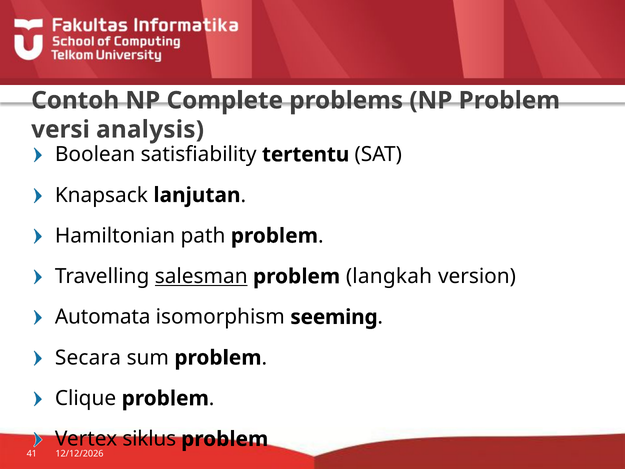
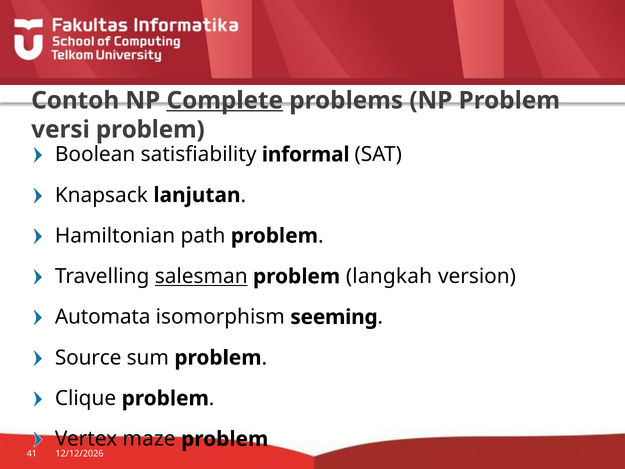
Complete underline: none -> present (225, 100)
versi analysis: analysis -> problem (150, 130)
tertentu: tertentu -> informal (306, 154)
Secara: Secara -> Source (88, 358)
siklus: siklus -> maze (149, 439)
